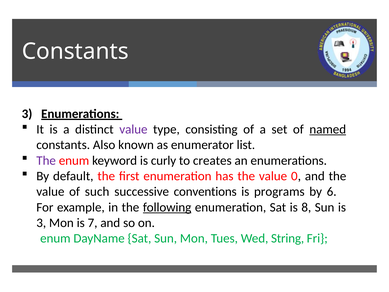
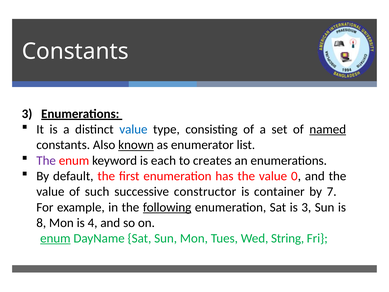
value colour: purple -> blue (133, 129)
known underline: none -> present (136, 145)
curly: curly -> each (163, 160)
conventions: conventions -> constructor (205, 192)
programs: programs -> container (279, 192)
6: 6 -> 7 (332, 192)
is 8: 8 -> 3 (306, 207)
3: 3 -> 8 (41, 223)
7: 7 -> 4 (93, 223)
enum underline: none -> present (55, 238)
